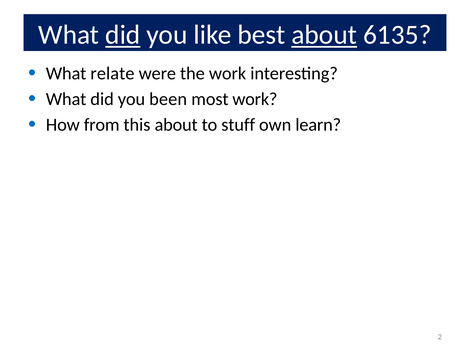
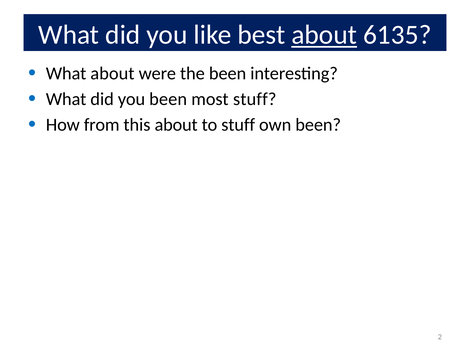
did underline: present -> none (123, 35)
What relate: relate -> about (112, 73)
the work: work -> been (228, 73)
most work: work -> stuff (255, 99)
own learn: learn -> been (318, 125)
